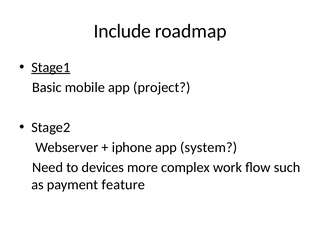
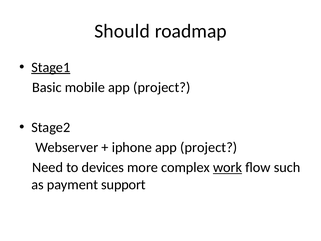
Include: Include -> Should (122, 31)
system: system -> project (209, 147)
work underline: none -> present (228, 167)
feature: feature -> support (123, 184)
